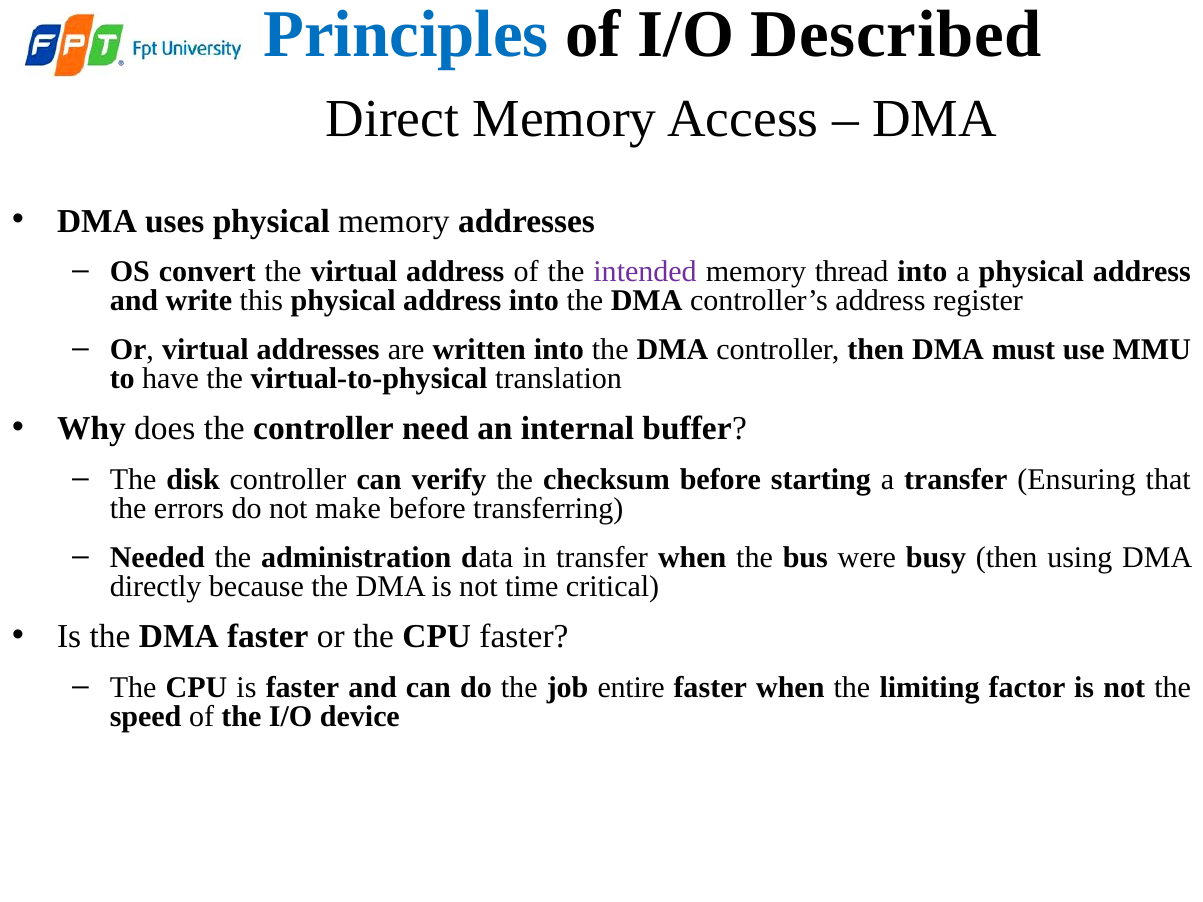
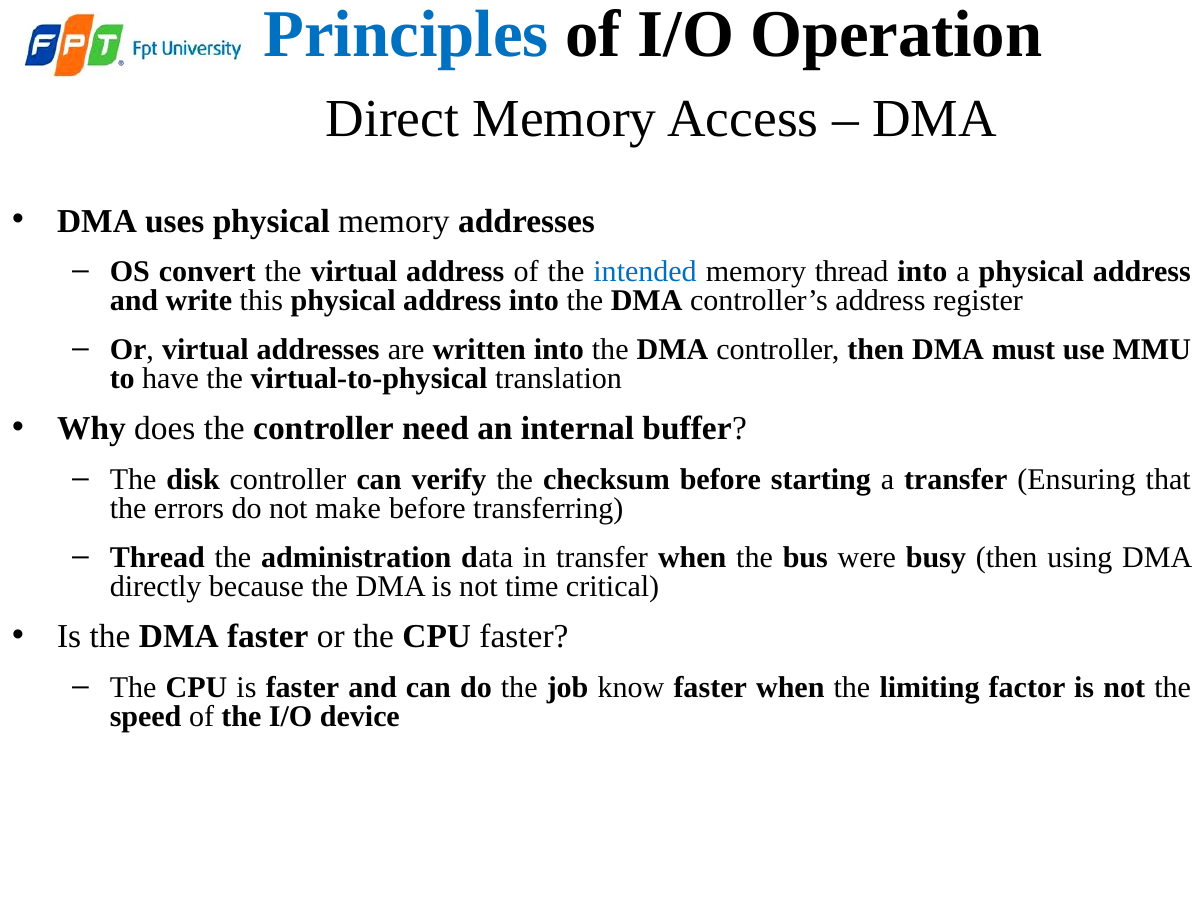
Described: Described -> Operation (897, 35)
intended colour: purple -> blue (645, 272)
Needed: Needed -> Thread (157, 557)
entire: entire -> know (631, 687)
